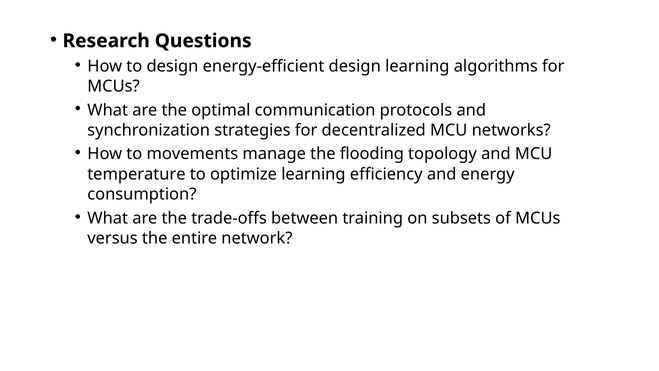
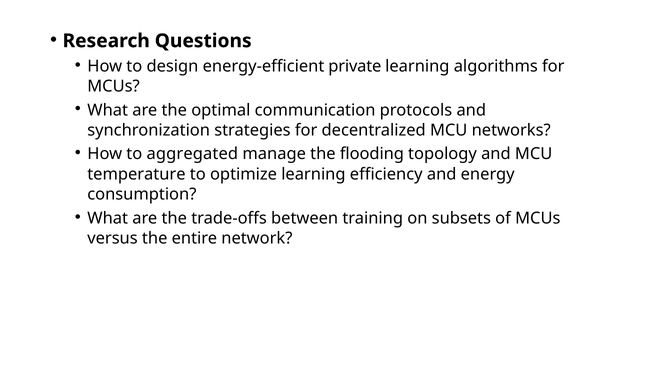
energy-efficient design: design -> private (355, 66)
movements: movements -> aggregated (192, 154)
